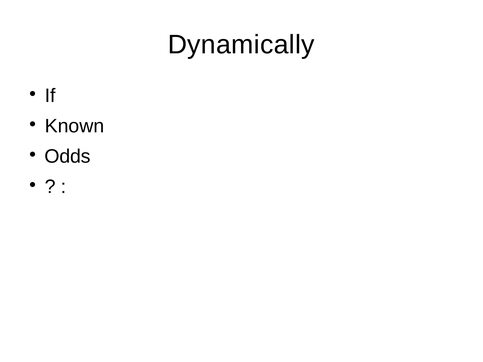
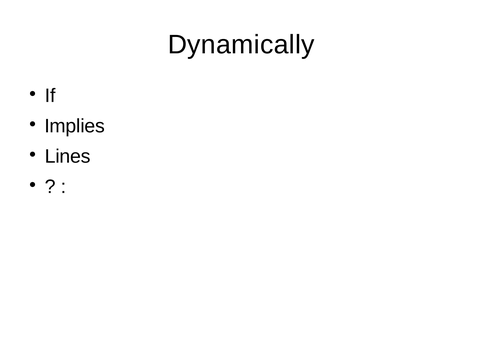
Known: Known -> Implies (75, 126)
Odds: Odds -> Lines (68, 157)
